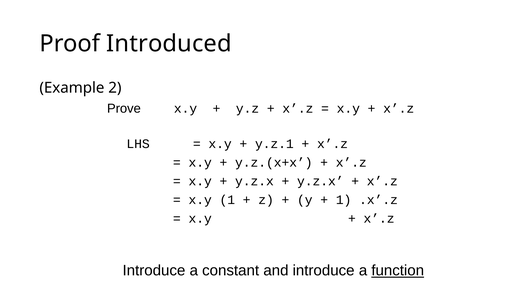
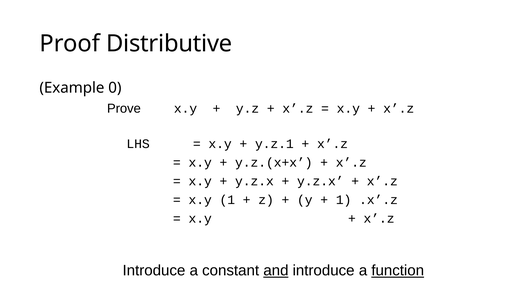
Introduced: Introduced -> Distributive (169, 44)
2: 2 -> 0 (115, 88)
and underline: none -> present (276, 270)
